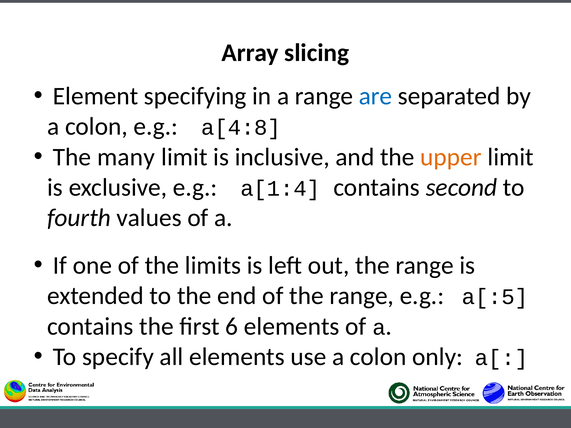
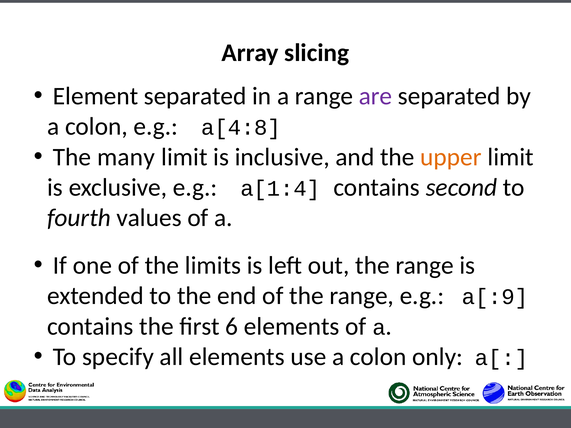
Element specifying: specifying -> separated (195, 96)
are colour: blue -> purple (376, 96)
a[:5: a[:5 -> a[:9 (495, 297)
